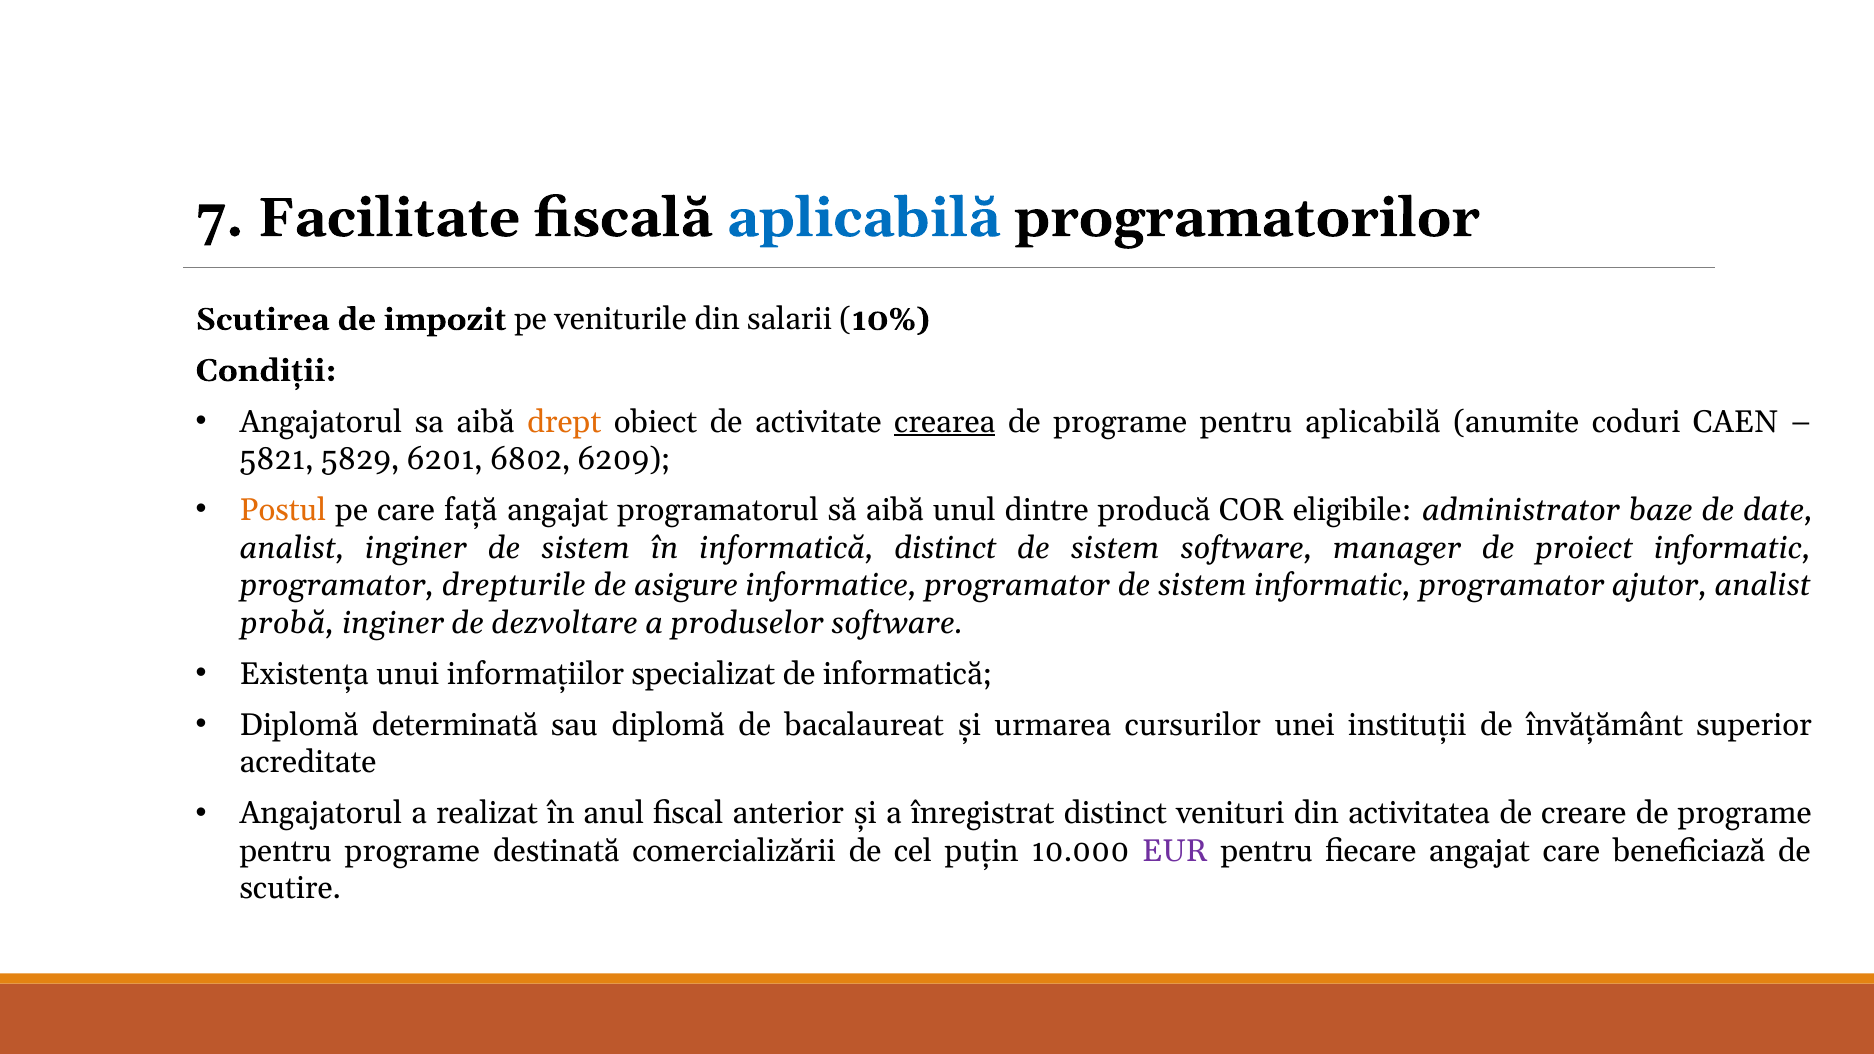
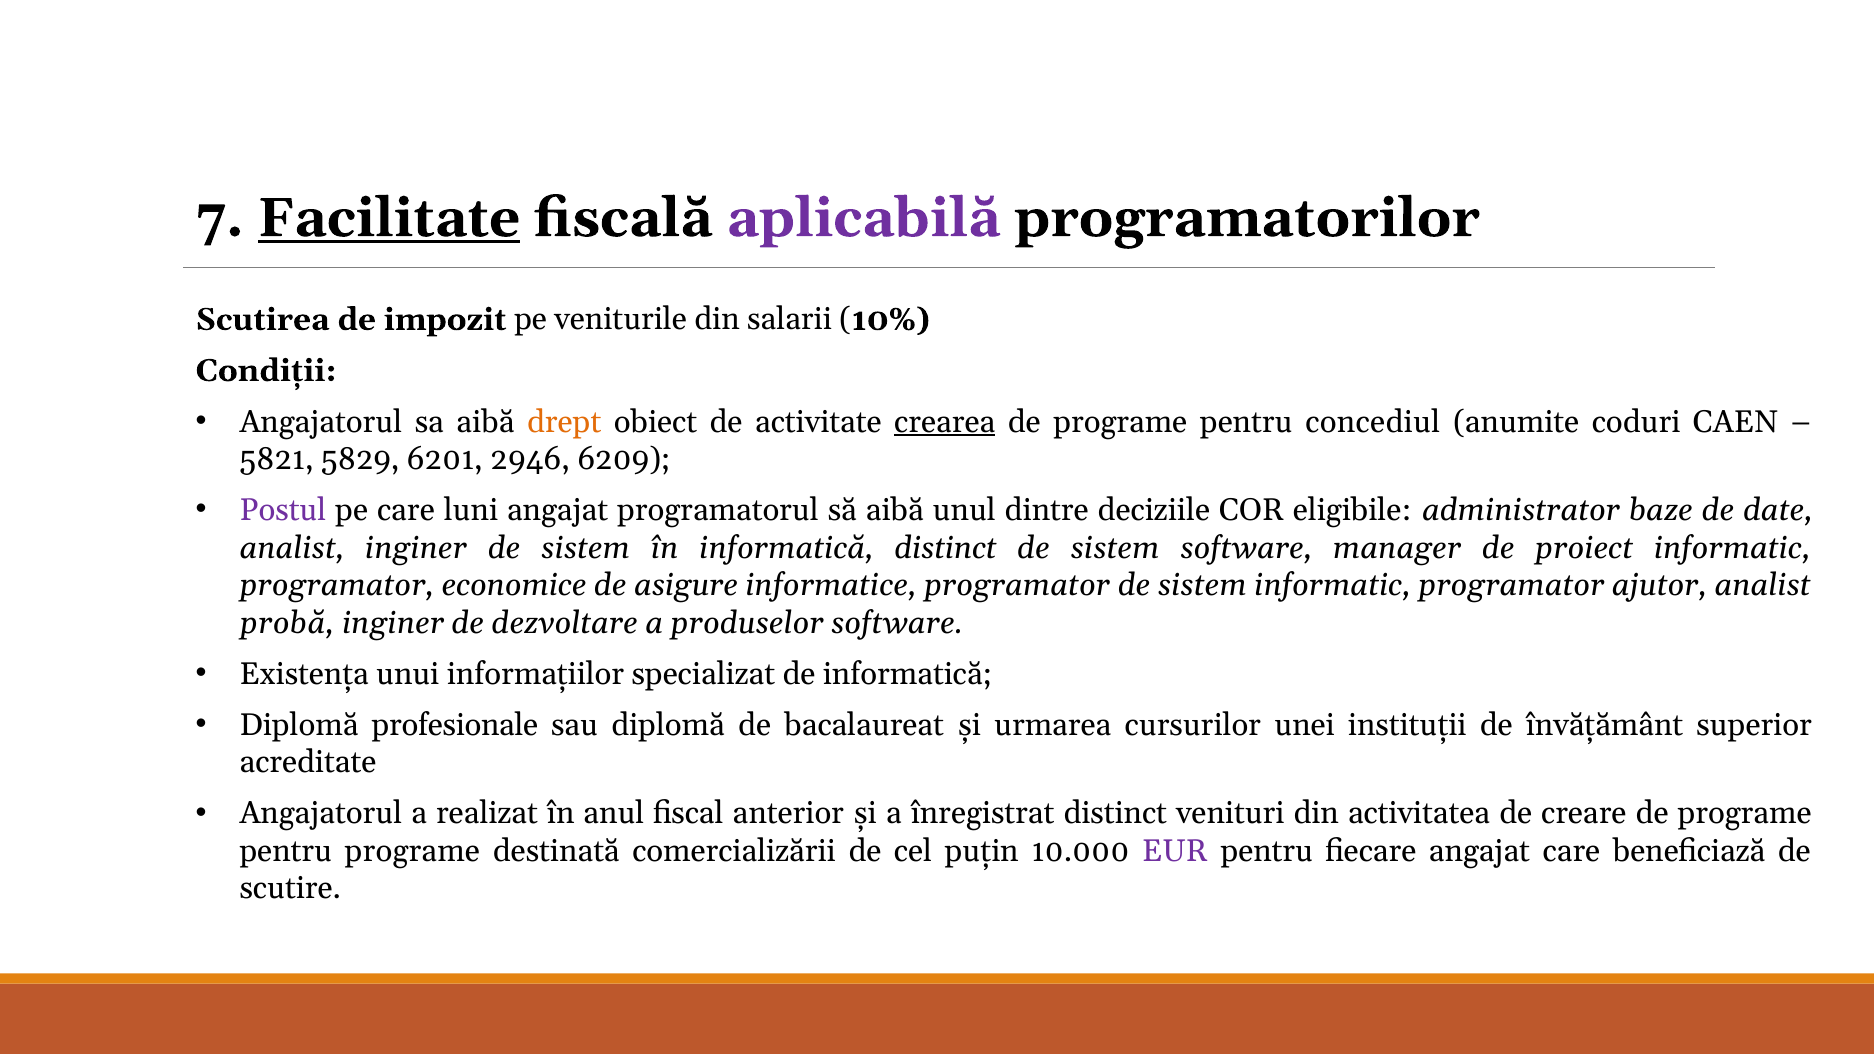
Facilitate underline: none -> present (389, 218)
aplicabilă colour: blue -> purple (864, 218)
pentru aplicabilă: aplicabilă -> concediul (1373, 422)
6802: 6802 -> 2946 (530, 459)
Postul colour: orange -> purple (283, 510)
față: față -> luni (471, 510)
producă: producă -> deciziile (1154, 510)
drepturile: drepturile -> economice (514, 585)
determinată: determinată -> profesionale (455, 725)
